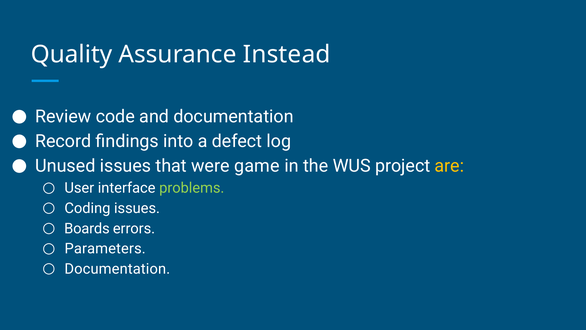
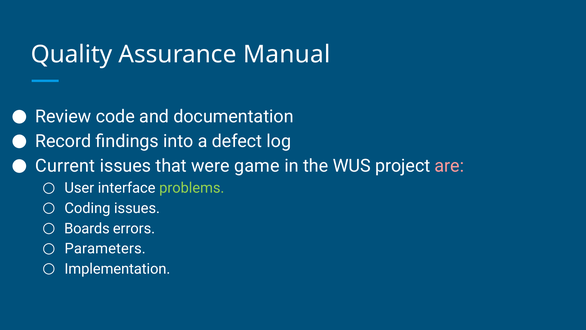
Instead: Instead -> Manual (287, 54)
Unused: Unused -> Current (65, 166)
are colour: yellow -> pink (449, 166)
Documentation: Documentation -> Implementation (117, 269)
